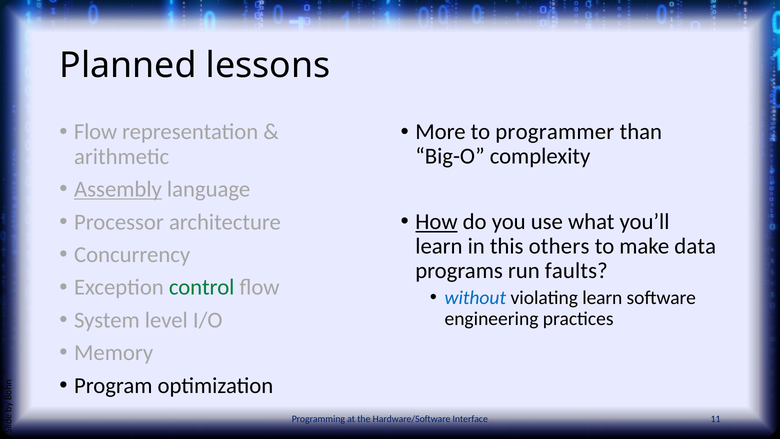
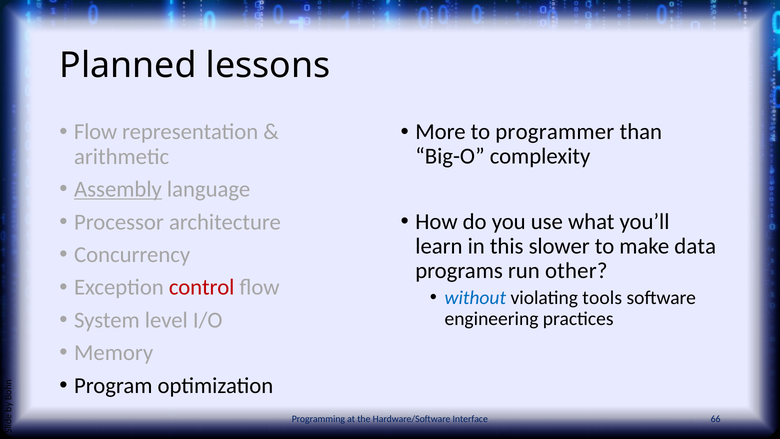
How underline: present -> none (437, 222)
others: others -> slower (559, 246)
faults: faults -> other (576, 271)
control colour: green -> red (202, 287)
violating learn: learn -> tools (602, 298)
11: 11 -> 66 (716, 419)
